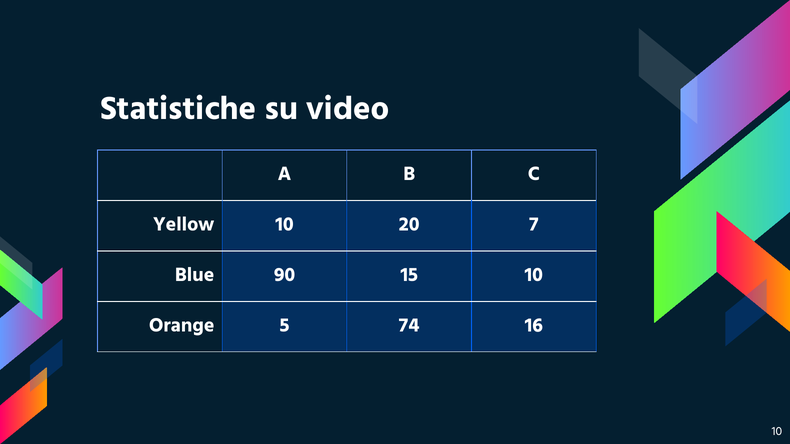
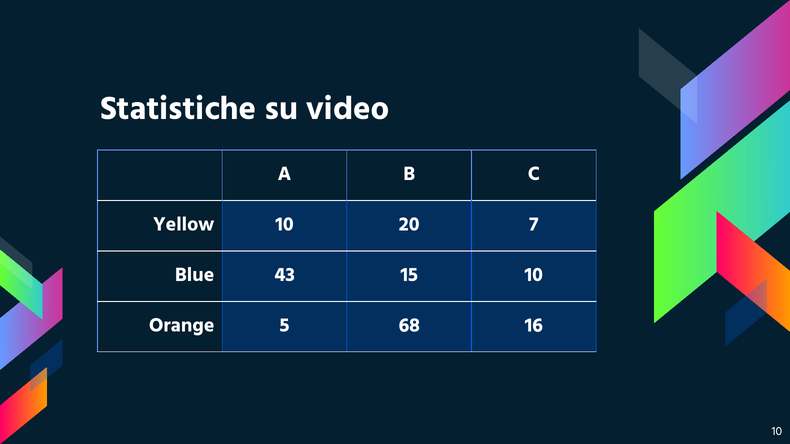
90: 90 -> 43 (285, 275)
74: 74 -> 68 (409, 325)
